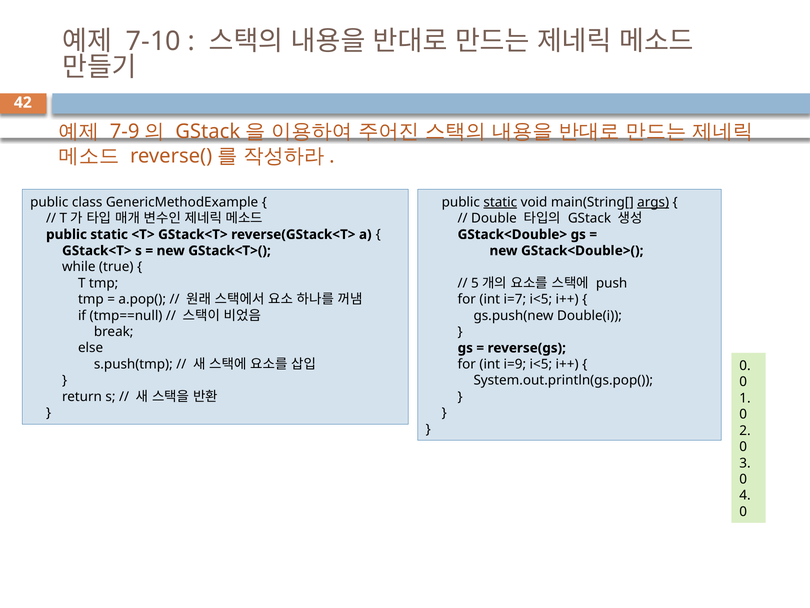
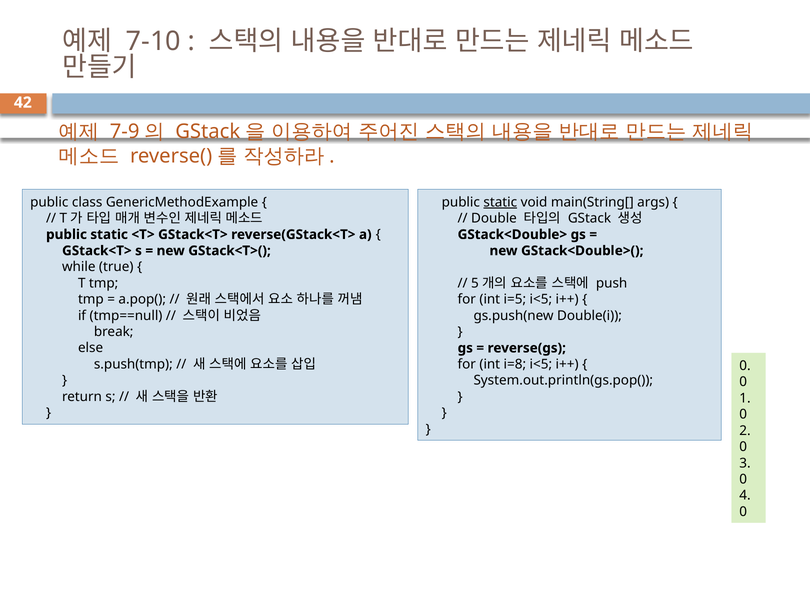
args underline: present -> none (653, 202)
i=7: i=7 -> i=5 (515, 299)
i=9: i=9 -> i=8 (515, 364)
